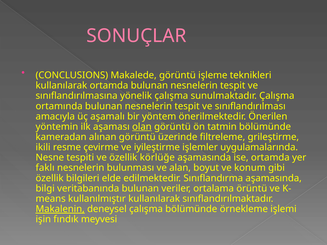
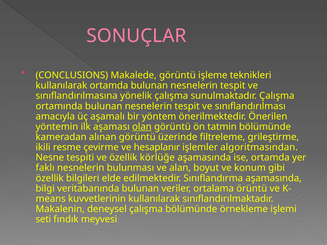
iyileştirme: iyileştirme -> hesaplanır (157, 147)
uygulamalarında: uygulamalarında -> algoritmasından (259, 147)
kullanılmıştır: kullanılmıştır -> kuvvetlerinin (97, 199)
Makalenin underline: present -> none (60, 209)
işin: işin -> seti (43, 220)
